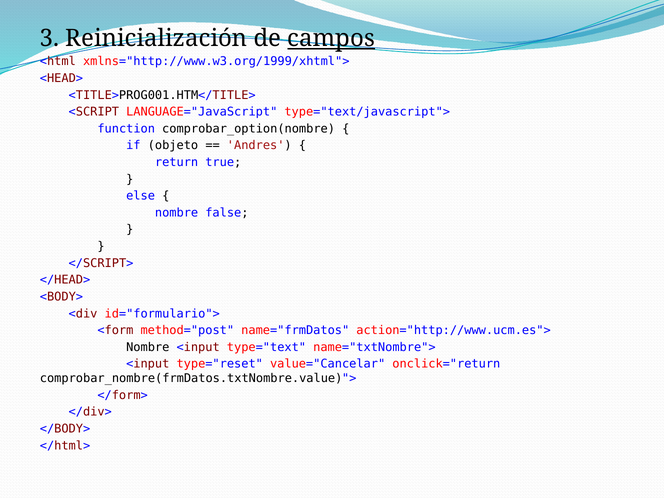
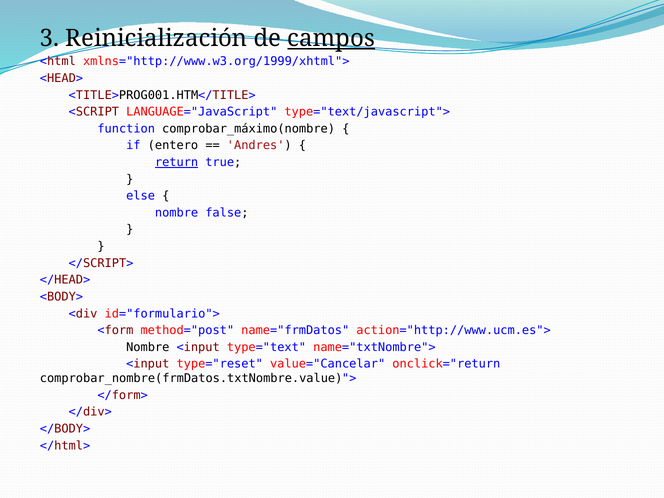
comprobar_option(nombre: comprobar_option(nombre -> comprobar_máximo(nombre (249, 129)
objeto: objeto -> entero (173, 145)
return underline: none -> present (177, 162)
